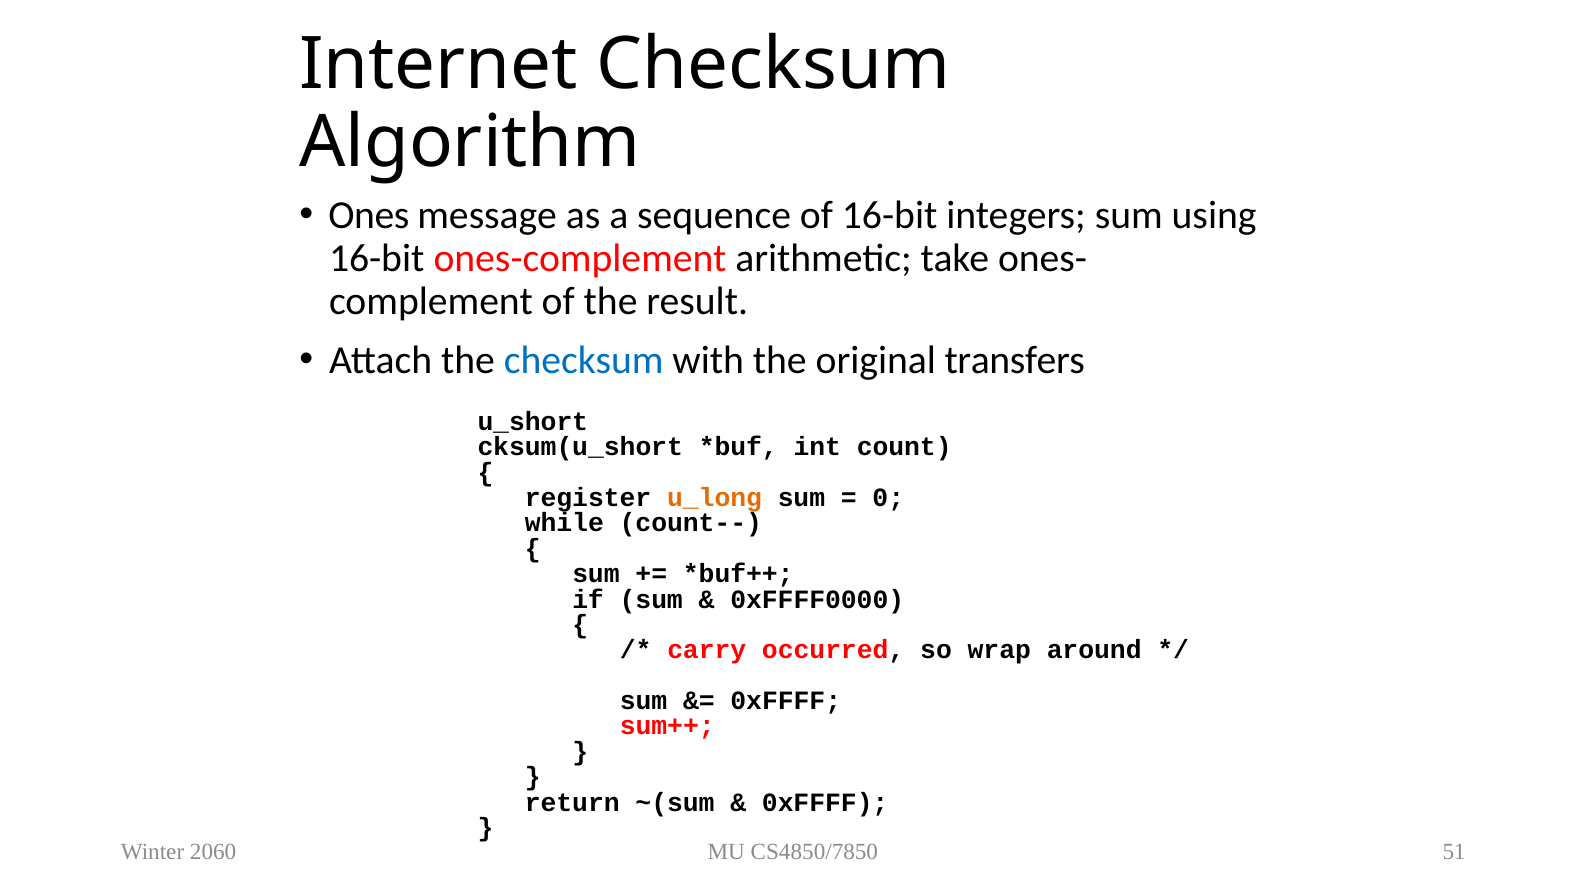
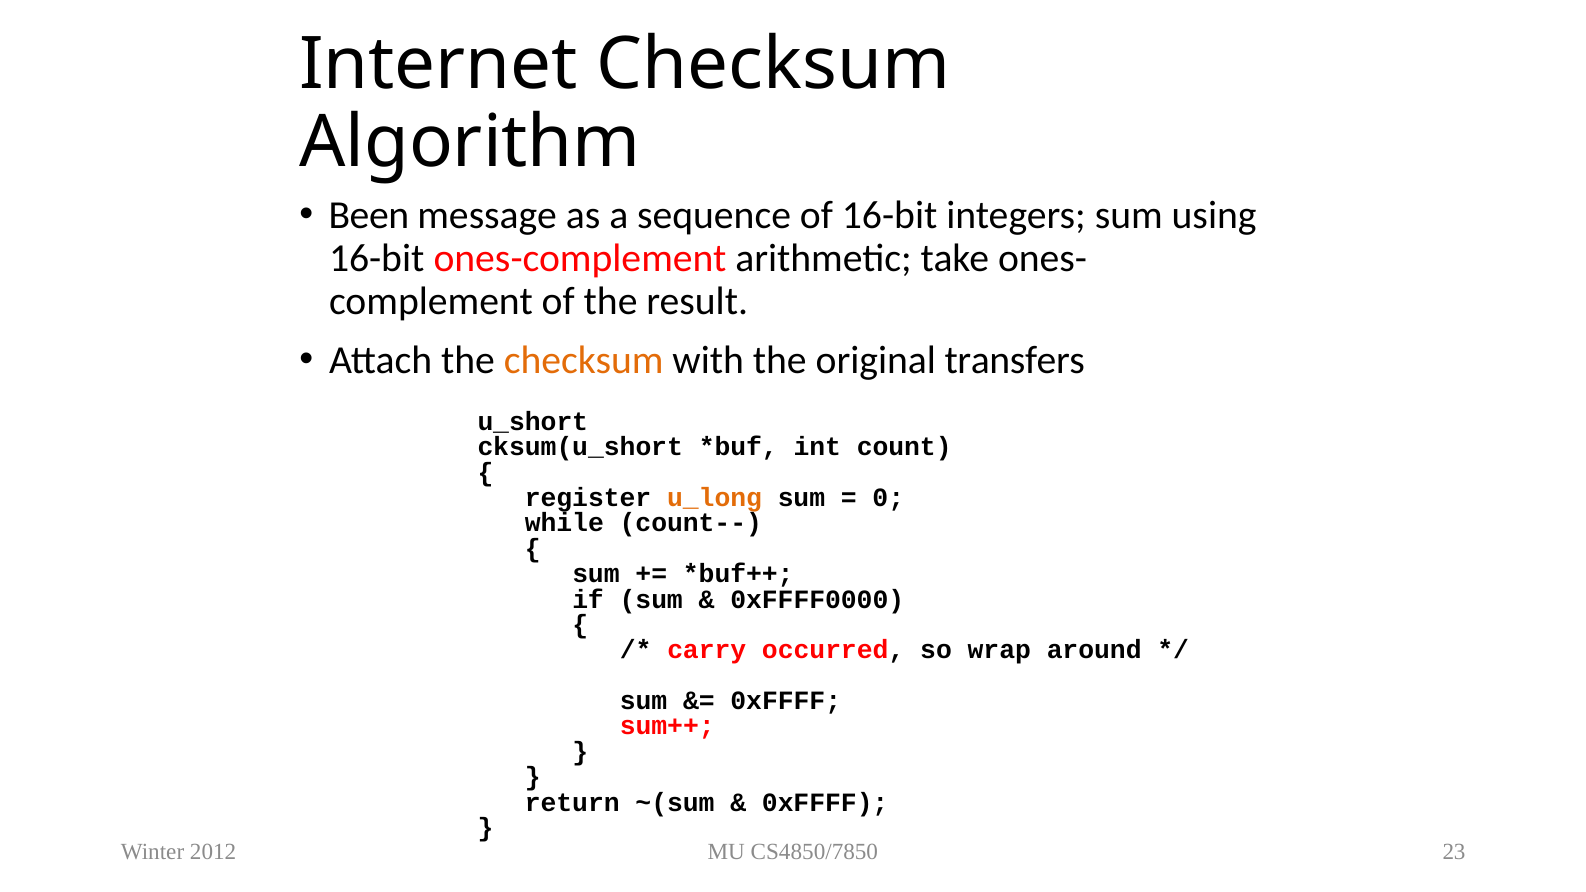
Ones: Ones -> Been (369, 215)
checksum colour: blue -> orange (584, 360)
2060: 2060 -> 2012 (213, 852)
51: 51 -> 23 (1454, 852)
